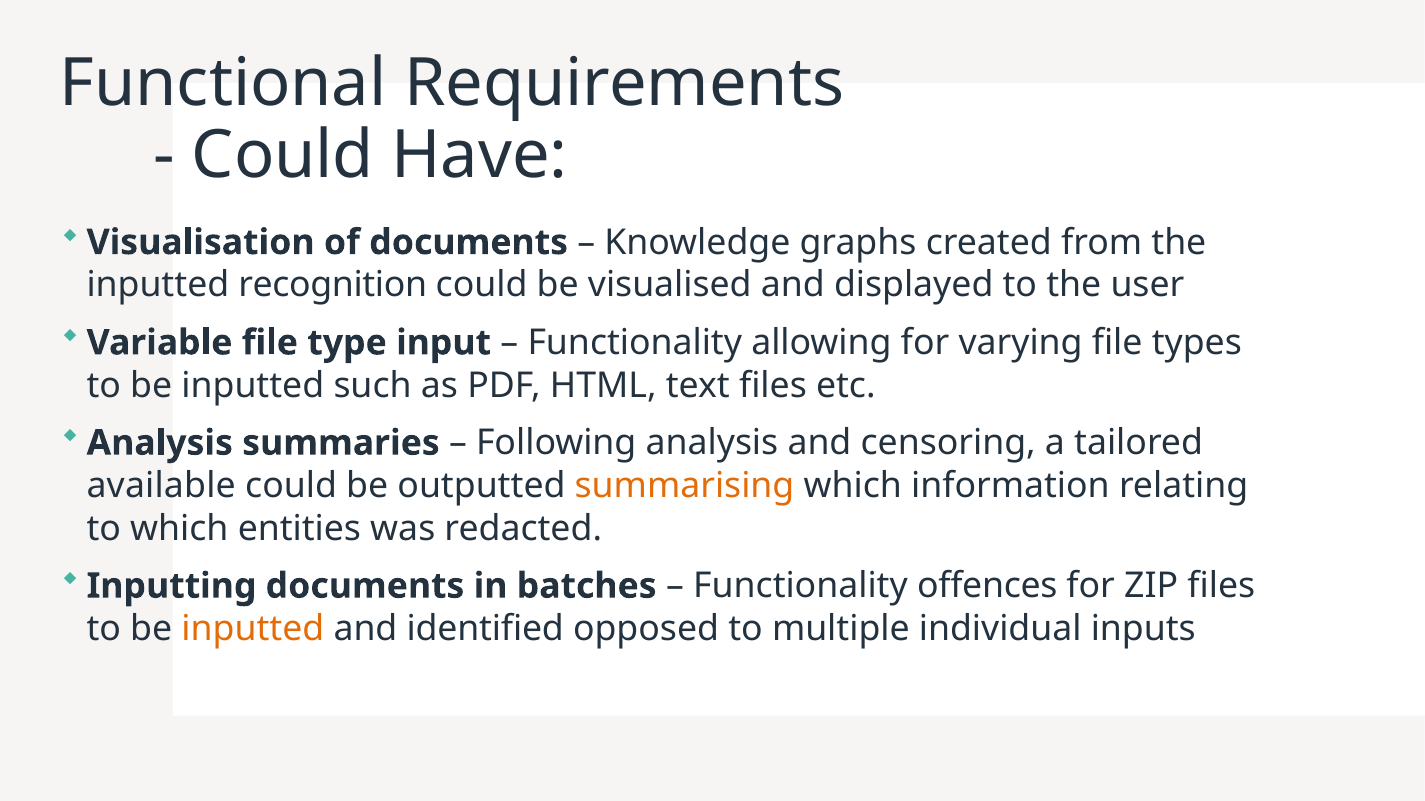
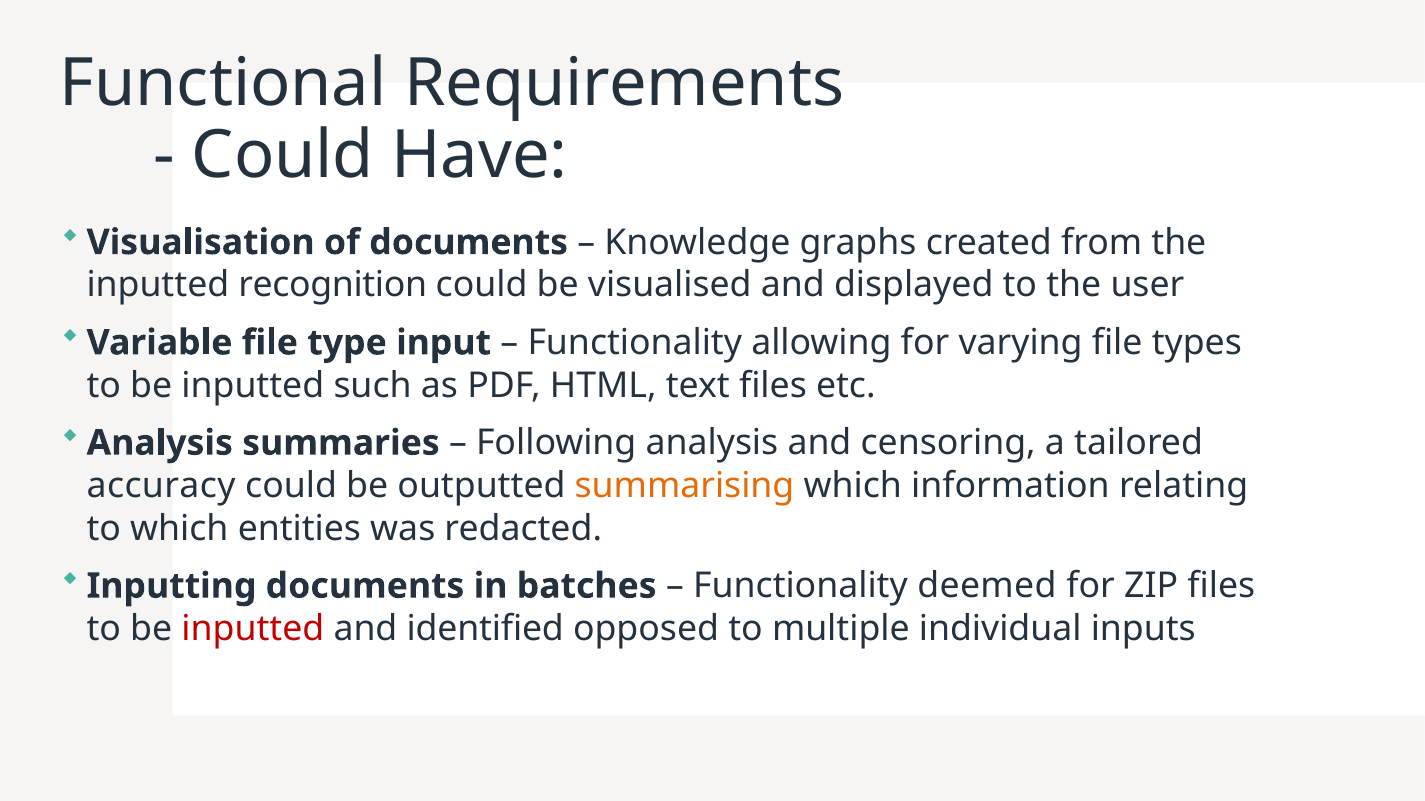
available: available -> accuracy (161, 486)
offences: offences -> deemed (987, 586)
inputted colour: orange -> red (253, 629)
